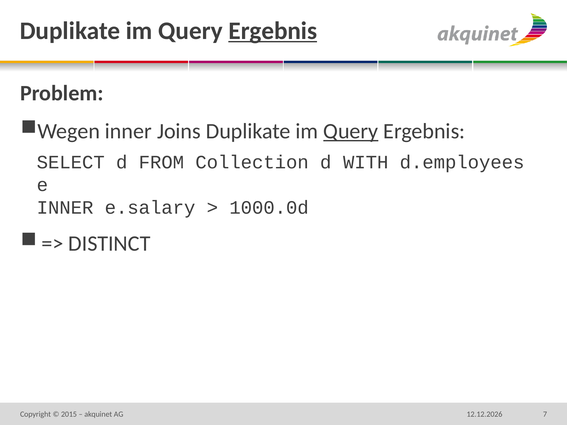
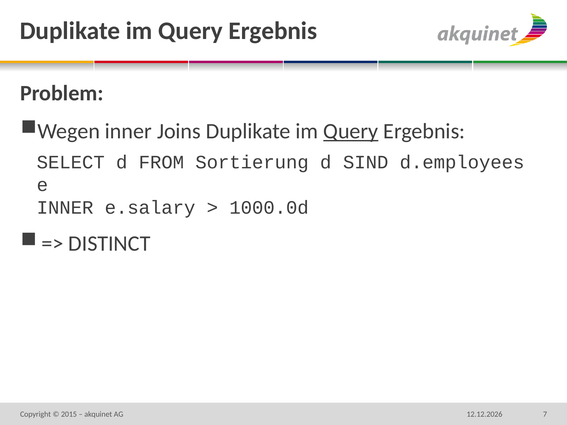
Ergebnis underline: present -> none (273, 31)
Collection: Collection -> Sortierung (252, 162)
WITH: WITH -> SIND (366, 162)
